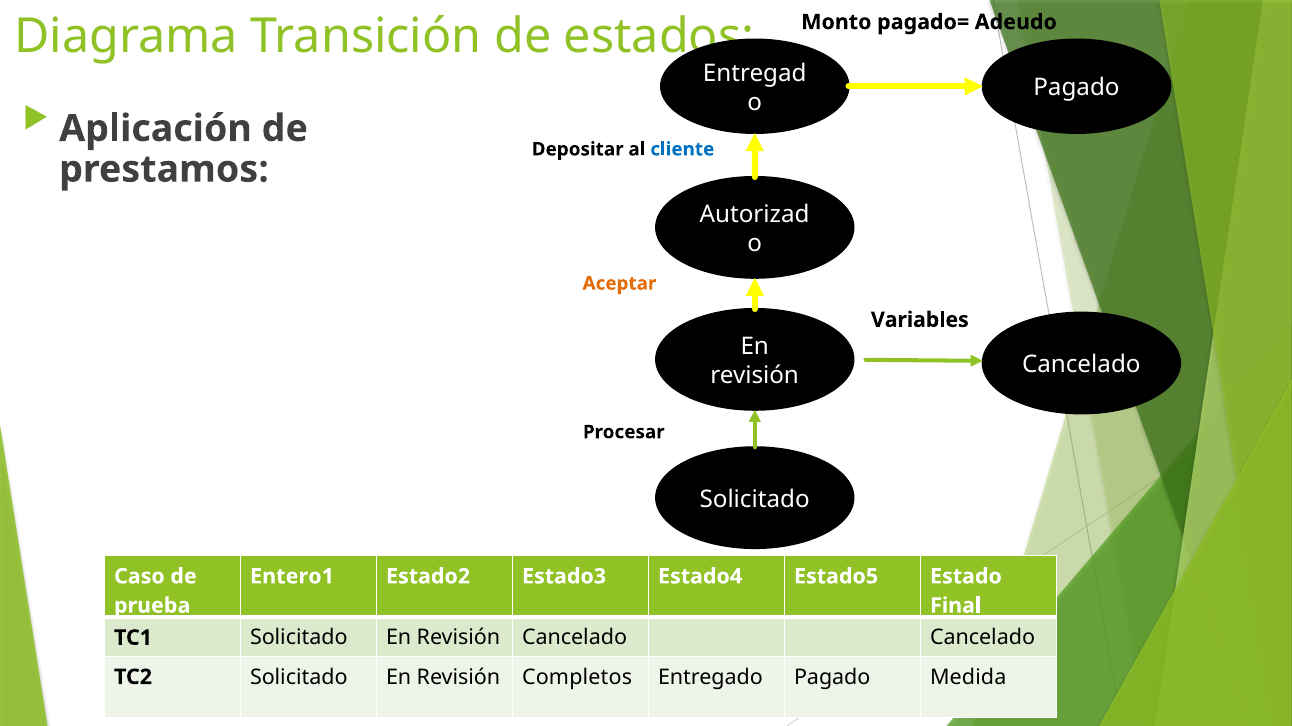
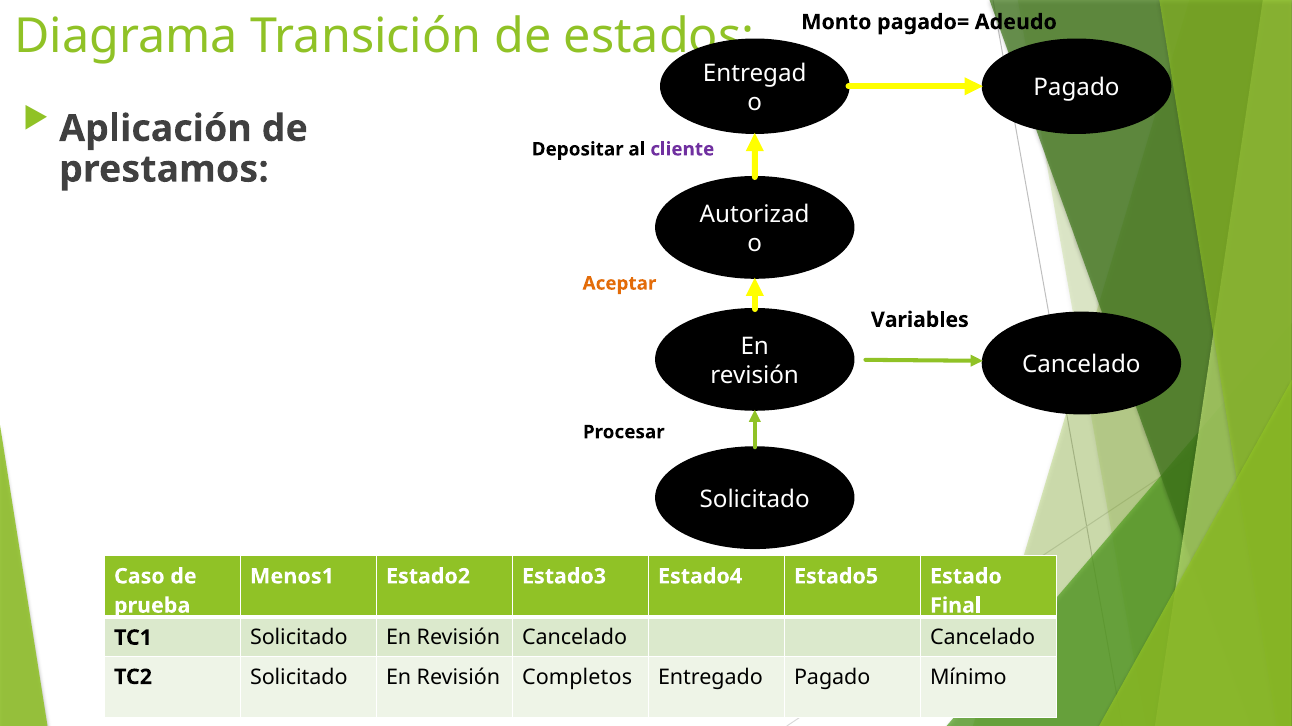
cliente colour: blue -> purple (682, 149)
Entero1: Entero1 -> Menos1 (292, 577)
Medida: Medida -> Mínimo (968, 678)
